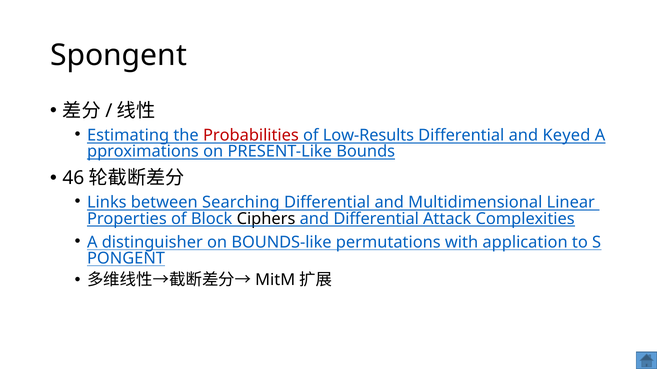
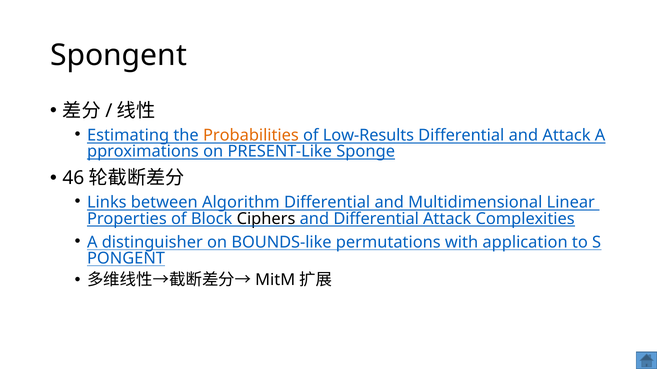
Probabilities colour: red -> orange (251, 136)
and Keyed: Keyed -> Attack (567, 136)
Bounds: Bounds -> Sponge (366, 152)
Searching: Searching -> Algorithm (241, 203)
